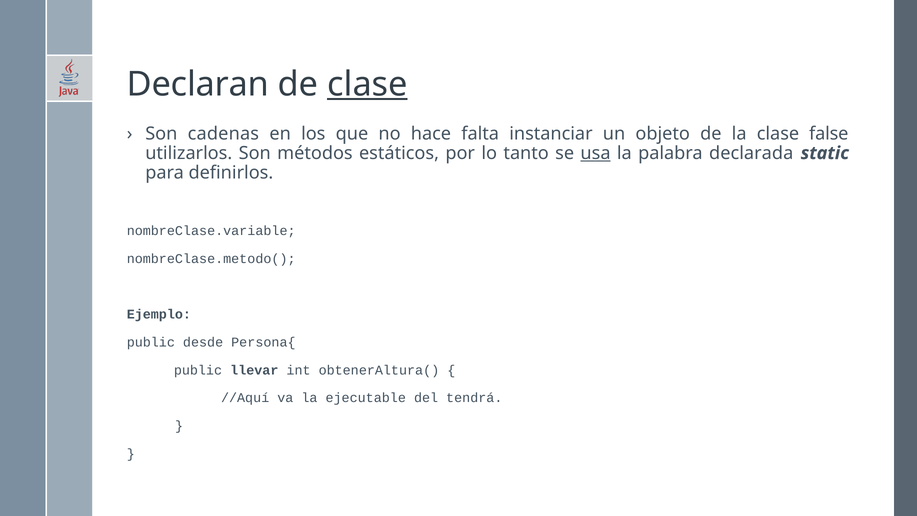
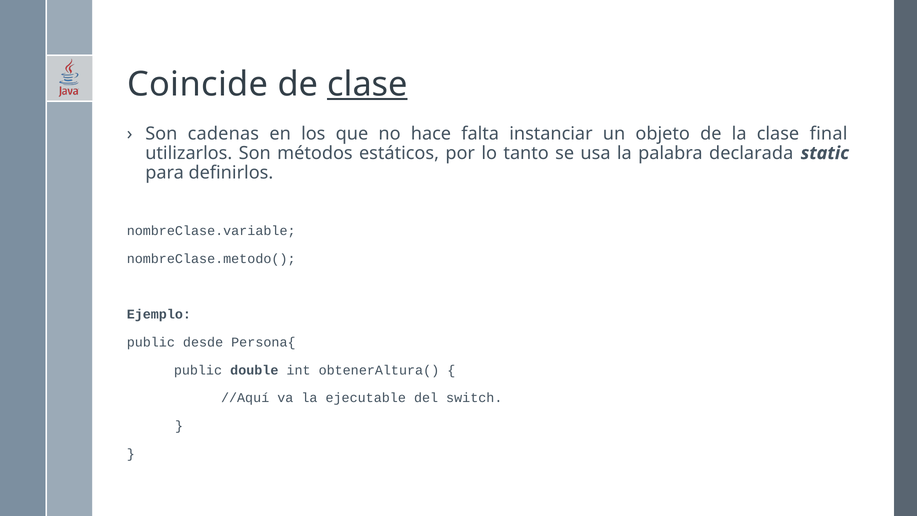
Declaran: Declaran -> Coincide (198, 84)
false: false -> final (829, 134)
usa underline: present -> none (596, 153)
llevar: llevar -> double (254, 370)
tendrá: tendrá -> switch (474, 398)
